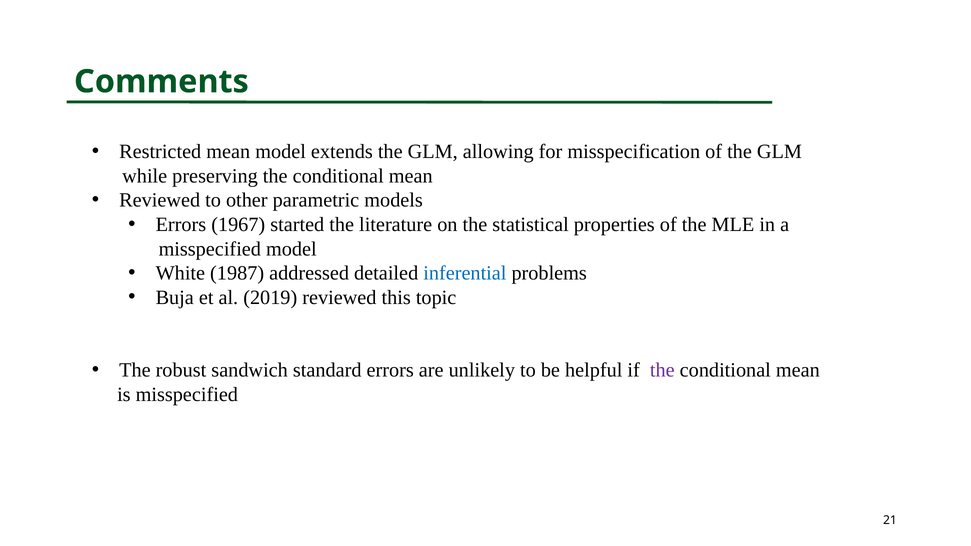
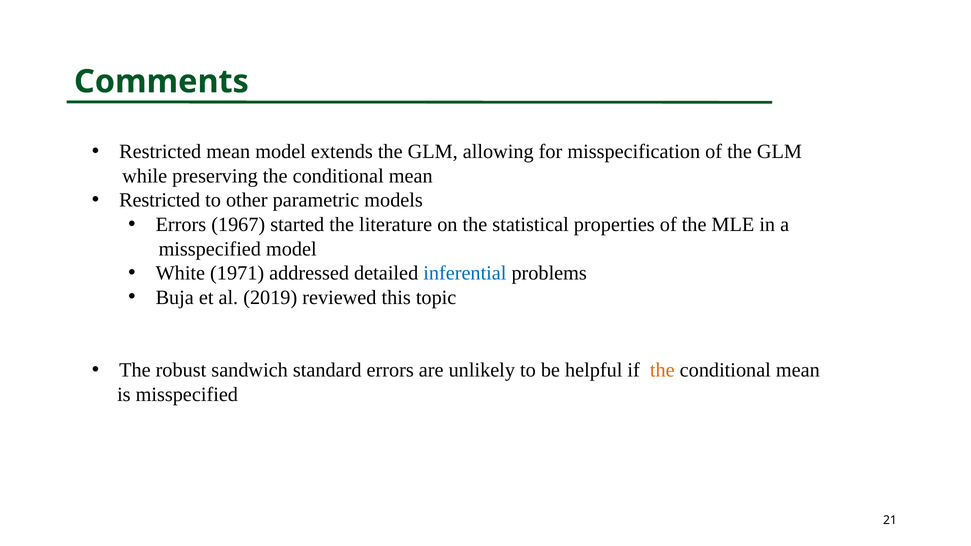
Reviewed: Reviewed -> Restricted (160, 200)
1987: 1987 -> 1971 (237, 273)
the colour: purple -> orange (662, 370)
